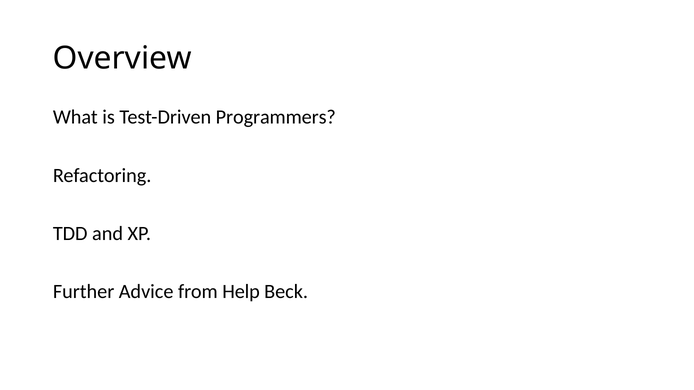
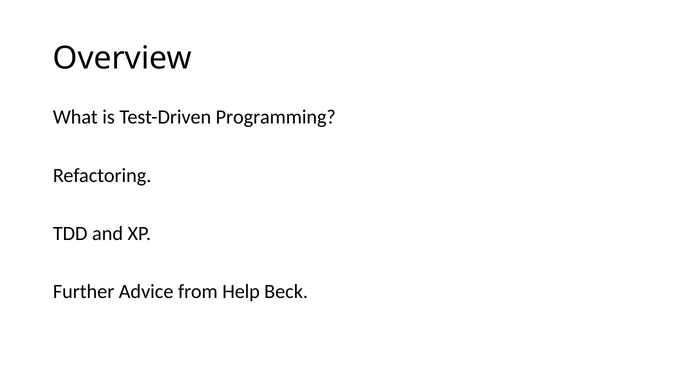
Programmers: Programmers -> Programming (276, 117)
